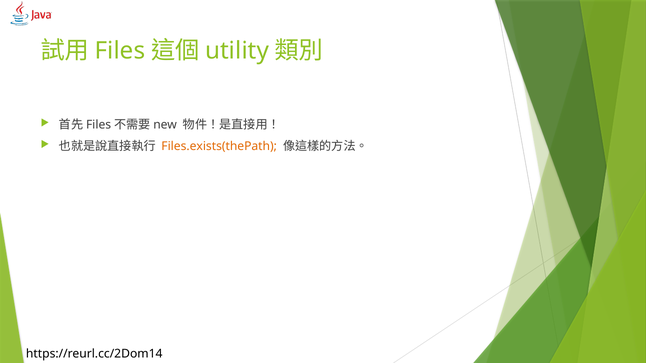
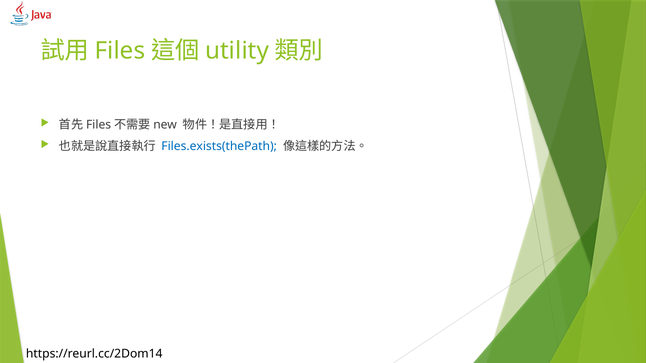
Files.exists(thePath colour: orange -> blue (219, 146)
